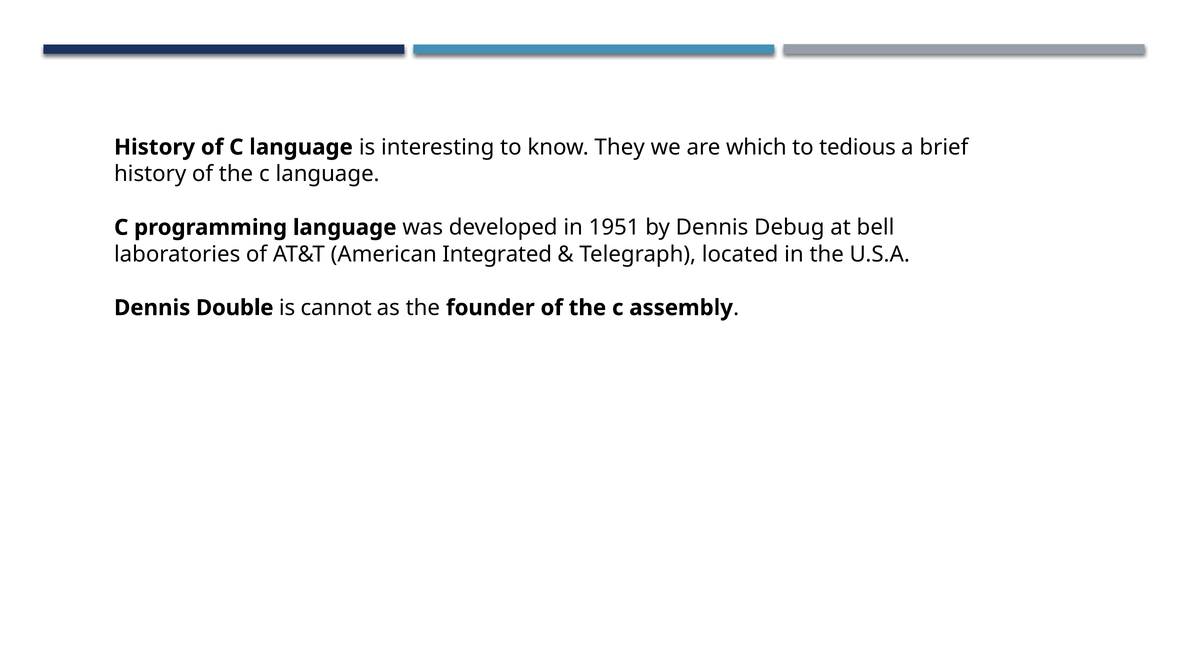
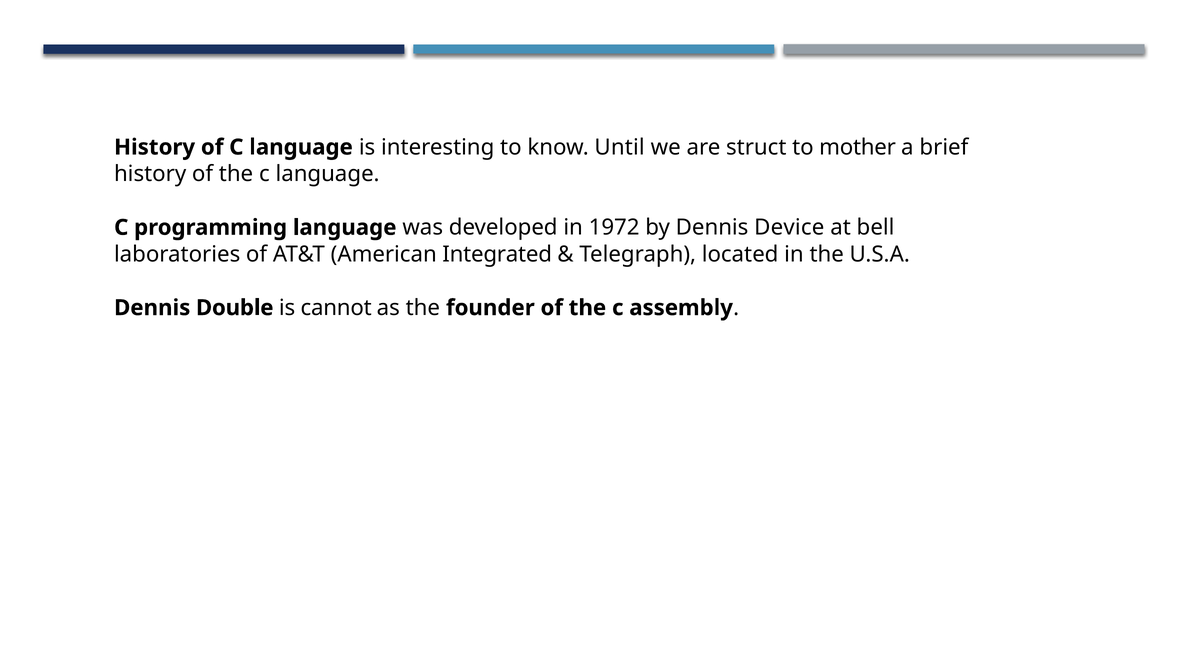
They: They -> Until (620, 147)
which: which -> struct (756, 147)
tedious: tedious -> mother (858, 147)
1951: 1951 -> 1972 (614, 227)
Debug: Debug -> Device (789, 227)
